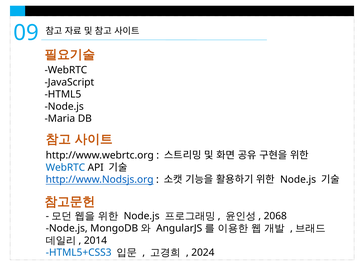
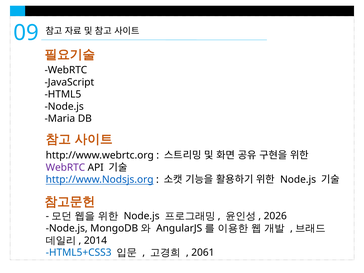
WebRTC colour: blue -> purple (65, 167)
2068: 2068 -> 2026 (275, 216)
2024: 2024 -> 2061 (203, 253)
